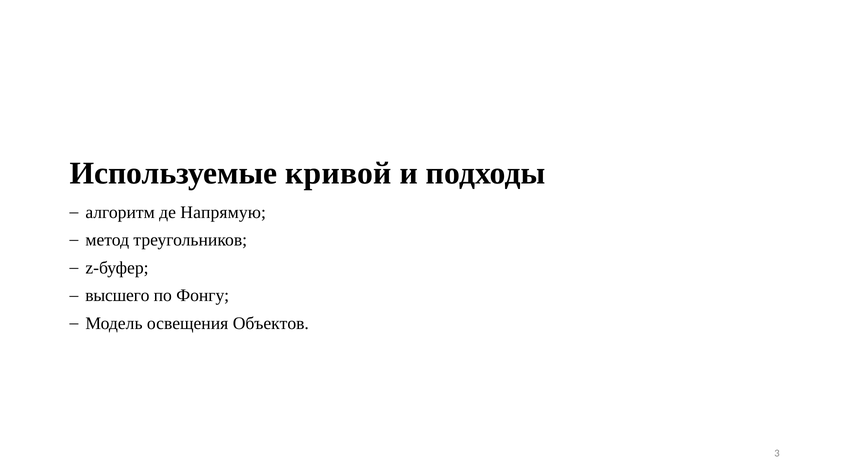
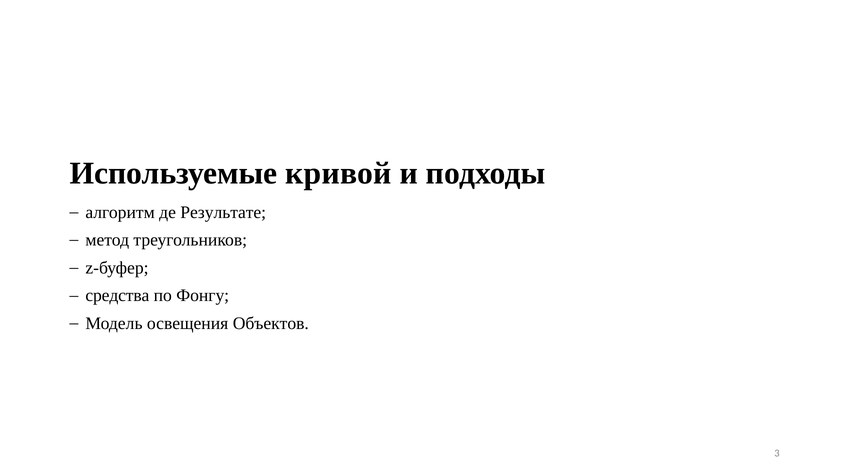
Напрямую: Напрямую -> Результате (223, 212)
высшего: высшего -> средства (117, 296)
